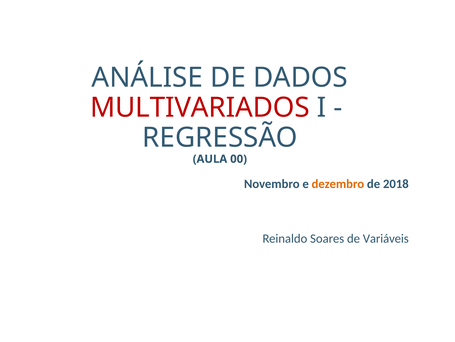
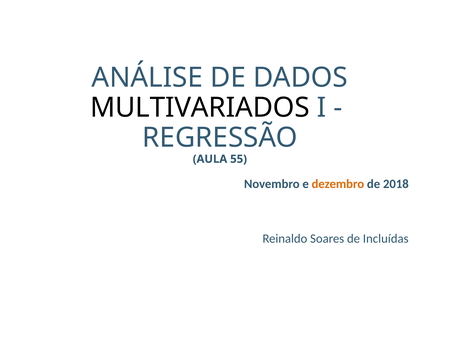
MULTIVARIADOS colour: red -> black (200, 107)
00: 00 -> 55 (239, 159)
Variáveis: Variáveis -> Incluídas (386, 238)
